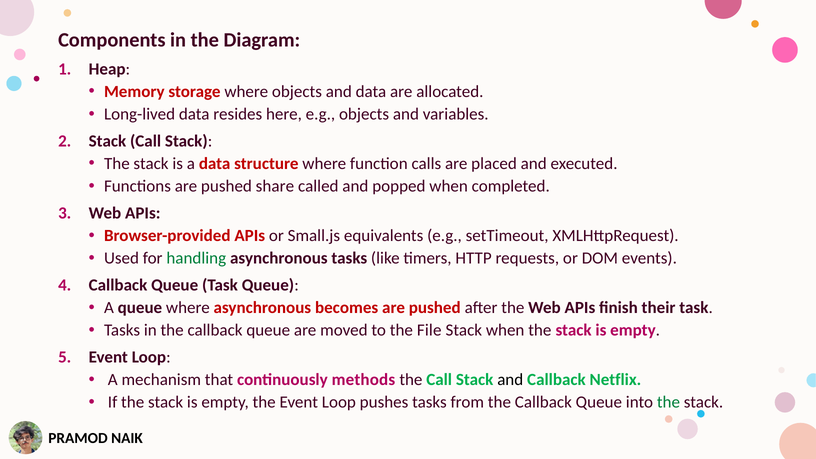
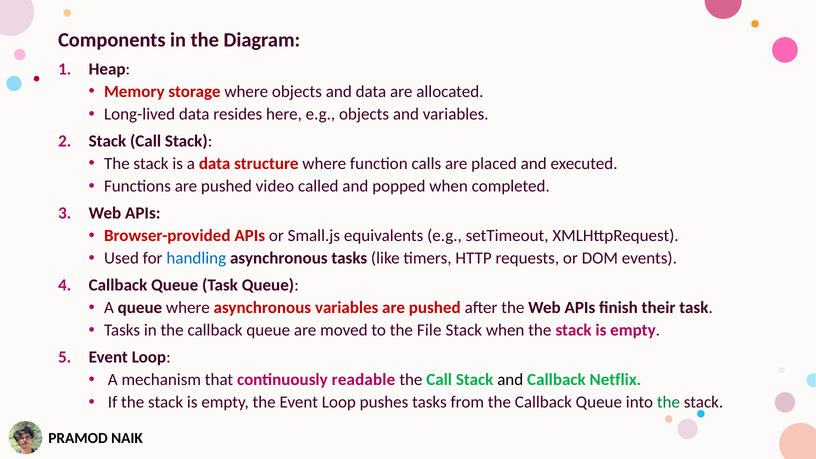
share: share -> video (275, 186)
handling colour: green -> blue (196, 258)
asynchronous becomes: becomes -> variables (347, 308)
methods: methods -> readable (363, 380)
